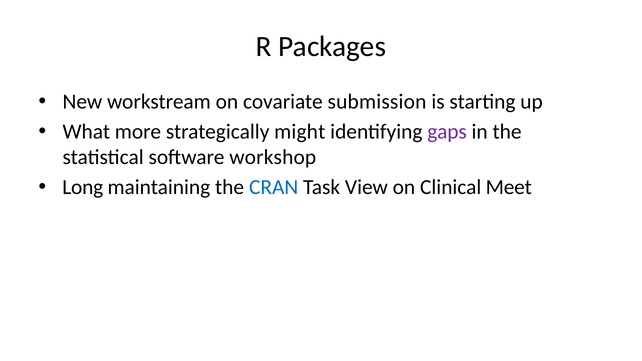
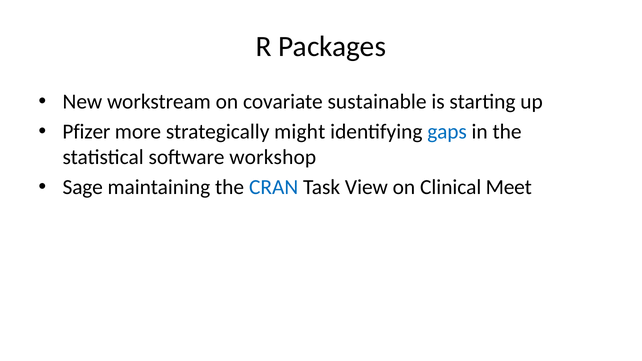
submission: submission -> sustainable (377, 102)
What: What -> Pfizer (86, 132)
gaps colour: purple -> blue (447, 132)
Long: Long -> Sage (83, 187)
